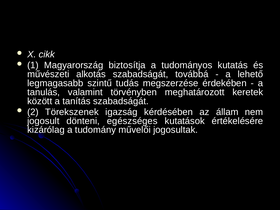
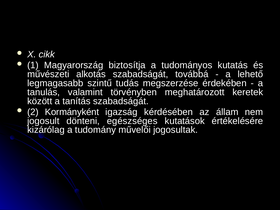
Törekszenek: Törekszenek -> Kormányként (72, 112)
